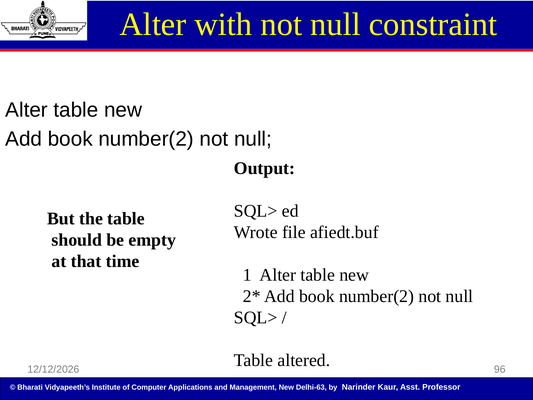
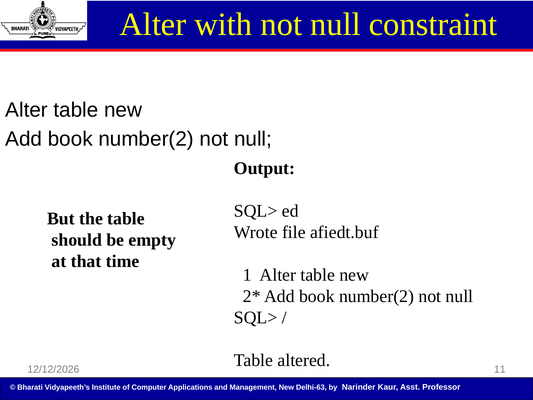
96: 96 -> 11 (500, 369)
